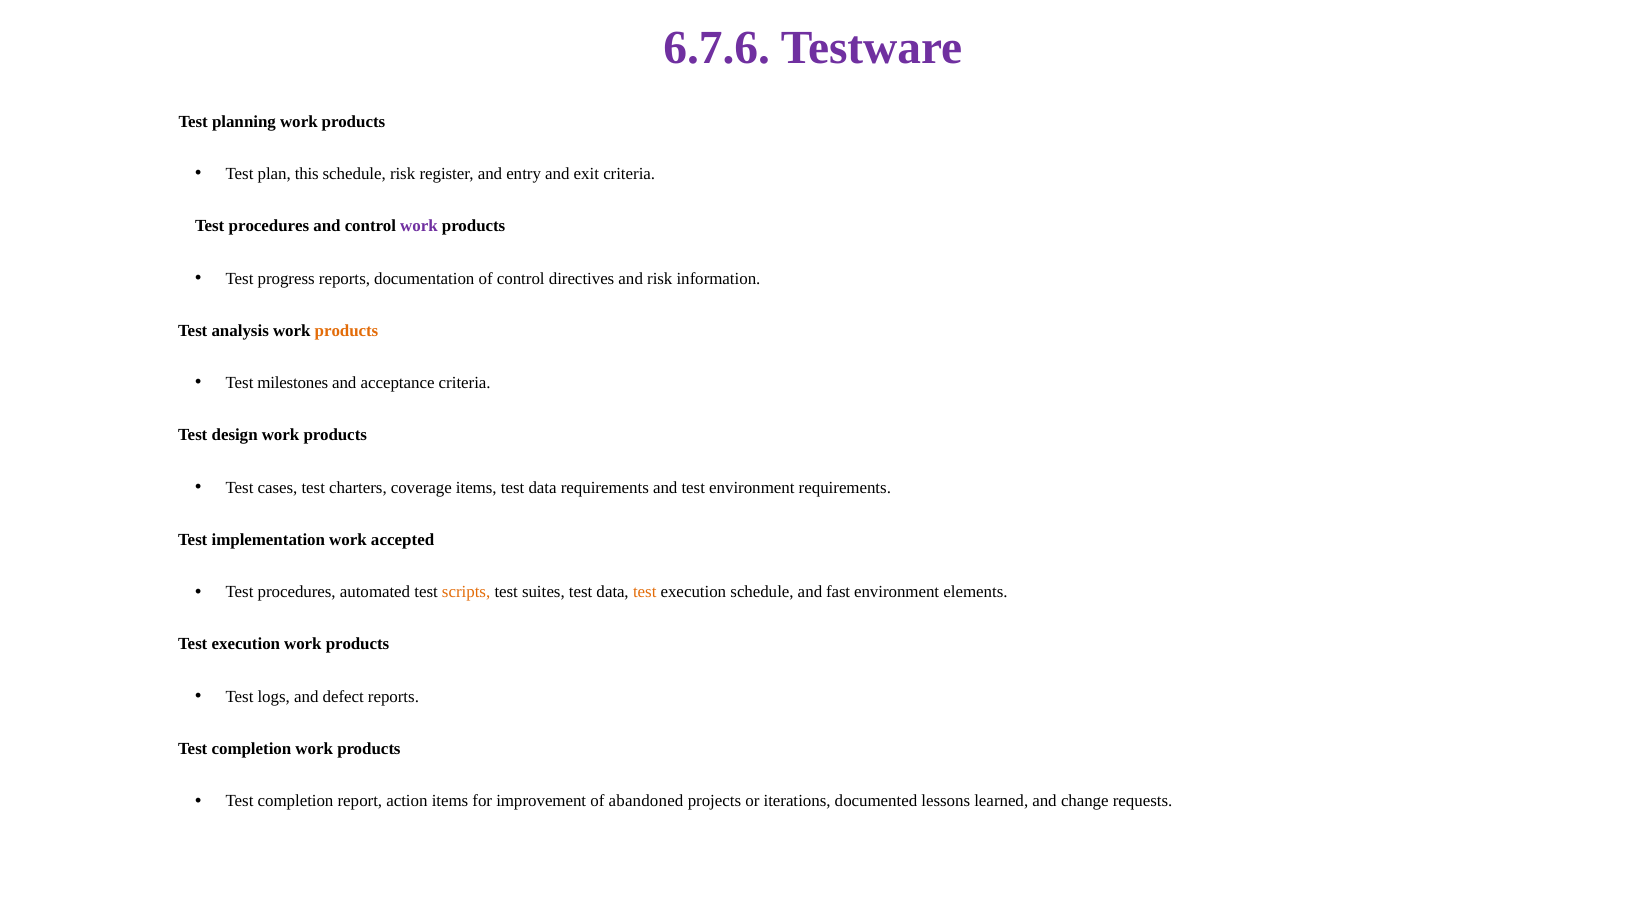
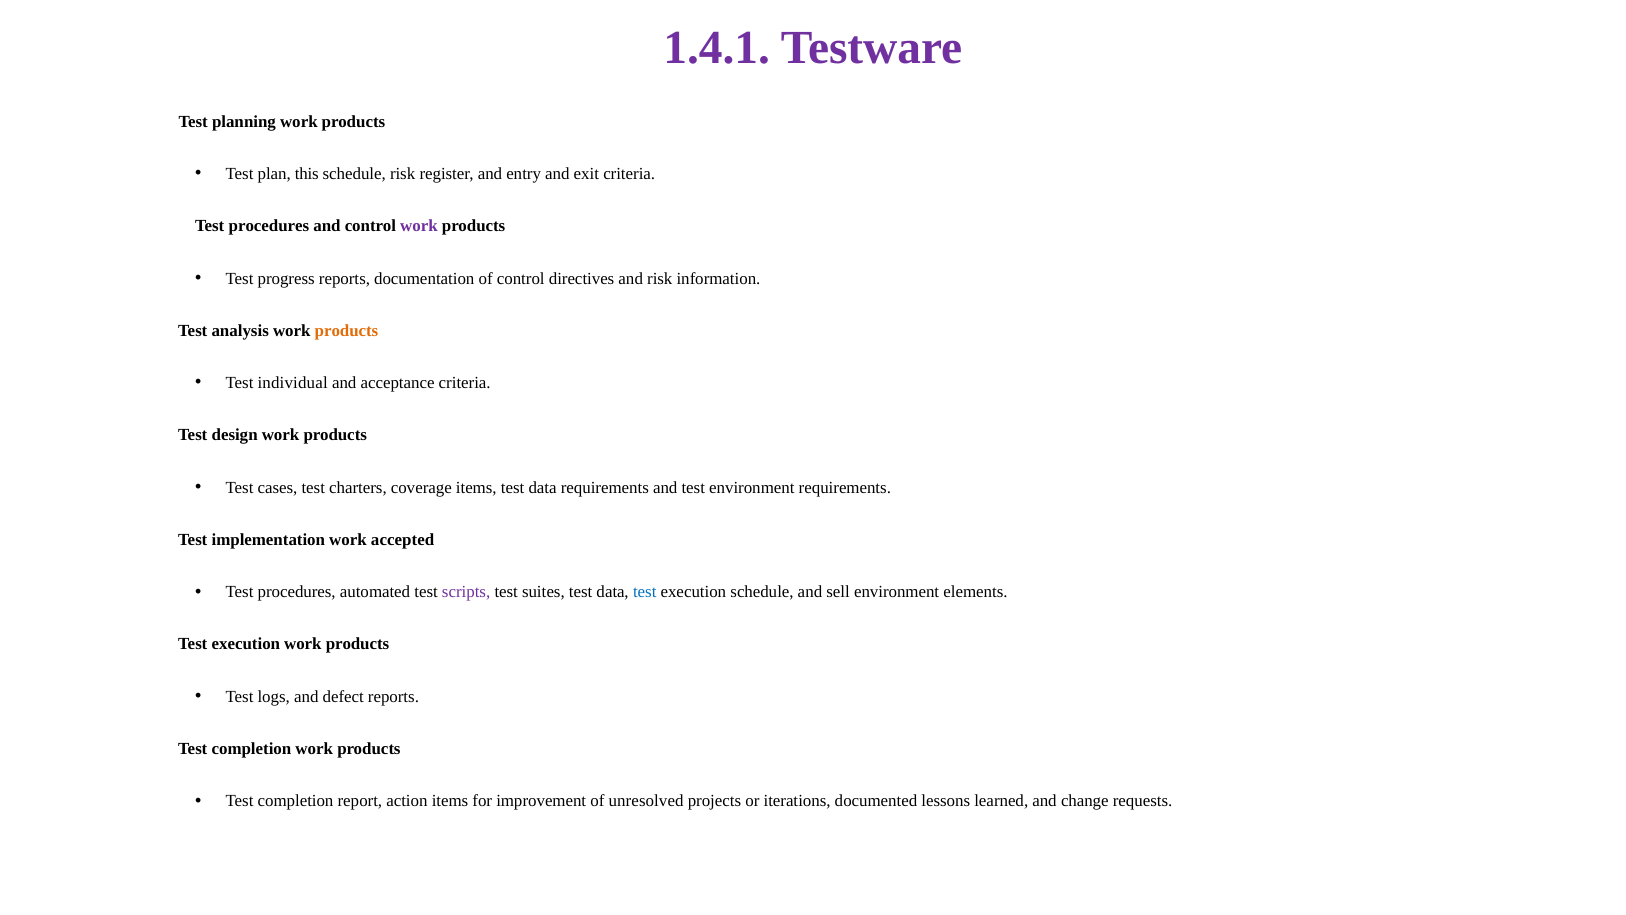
6.7.6: 6.7.6 -> 1.4.1 (717, 48)
milestones: milestones -> individual (293, 383)
scripts colour: orange -> purple (466, 592)
test colour: orange -> blue (645, 592)
fast: fast -> sell (838, 592)
abandoned: abandoned -> unresolved (646, 801)
